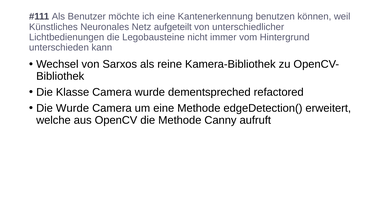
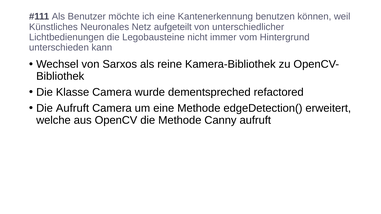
Die Wurde: Wurde -> Aufruft (73, 108)
